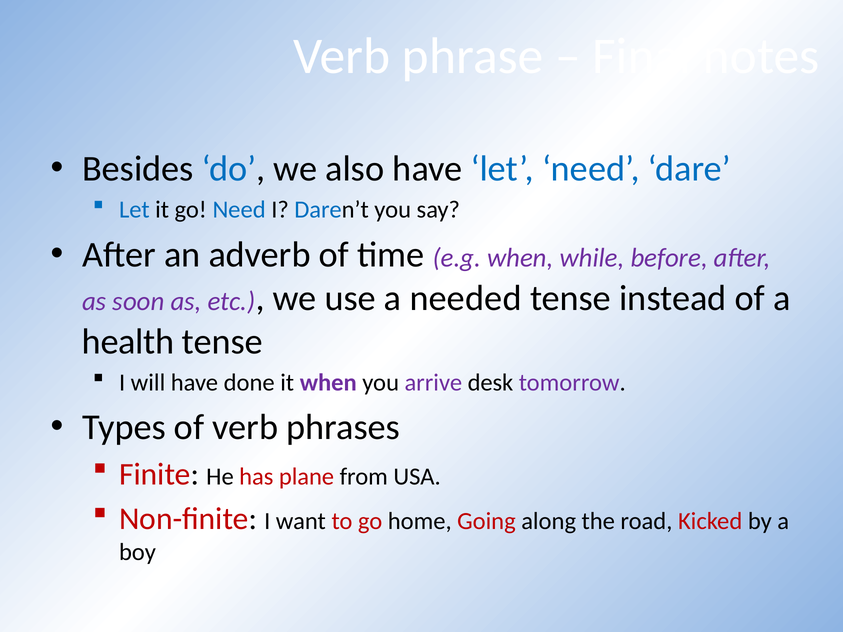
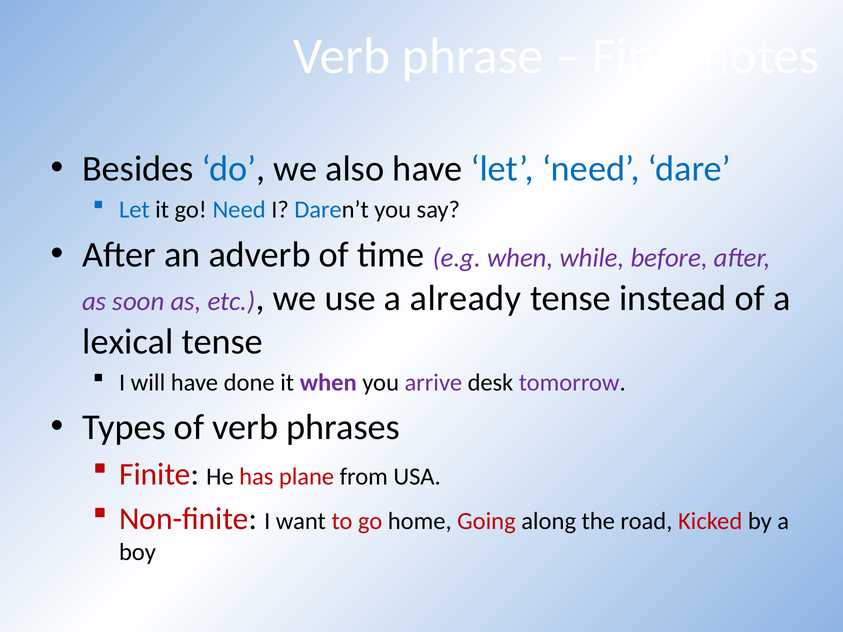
needed: needed -> already (465, 298)
health: health -> lexical (128, 342)
